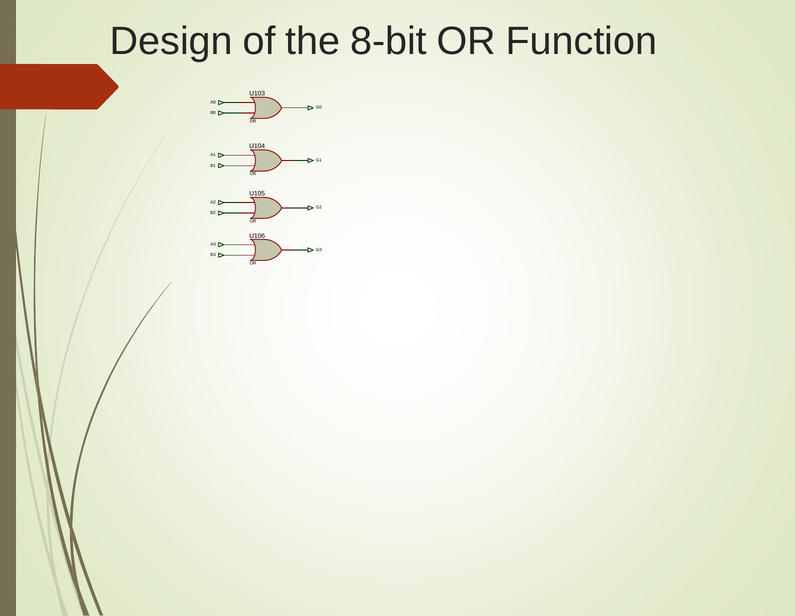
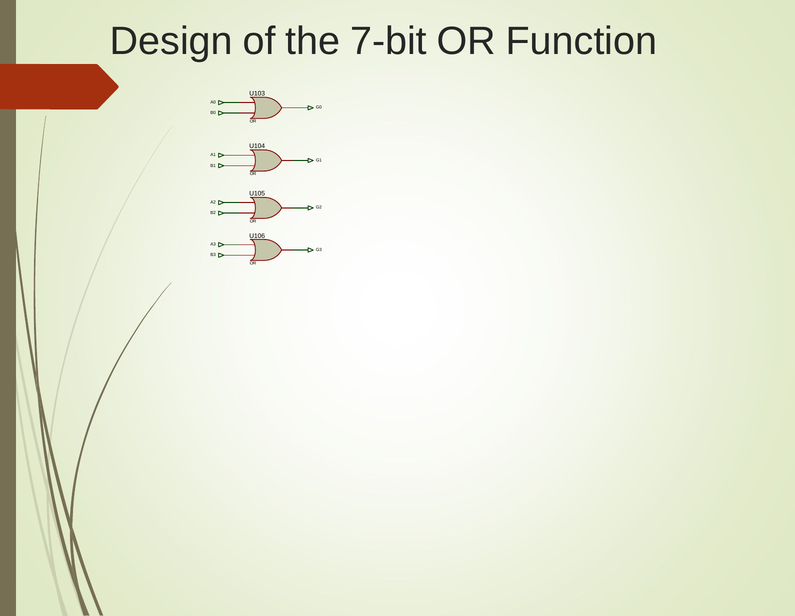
8-bit: 8-bit -> 7-bit (388, 41)
